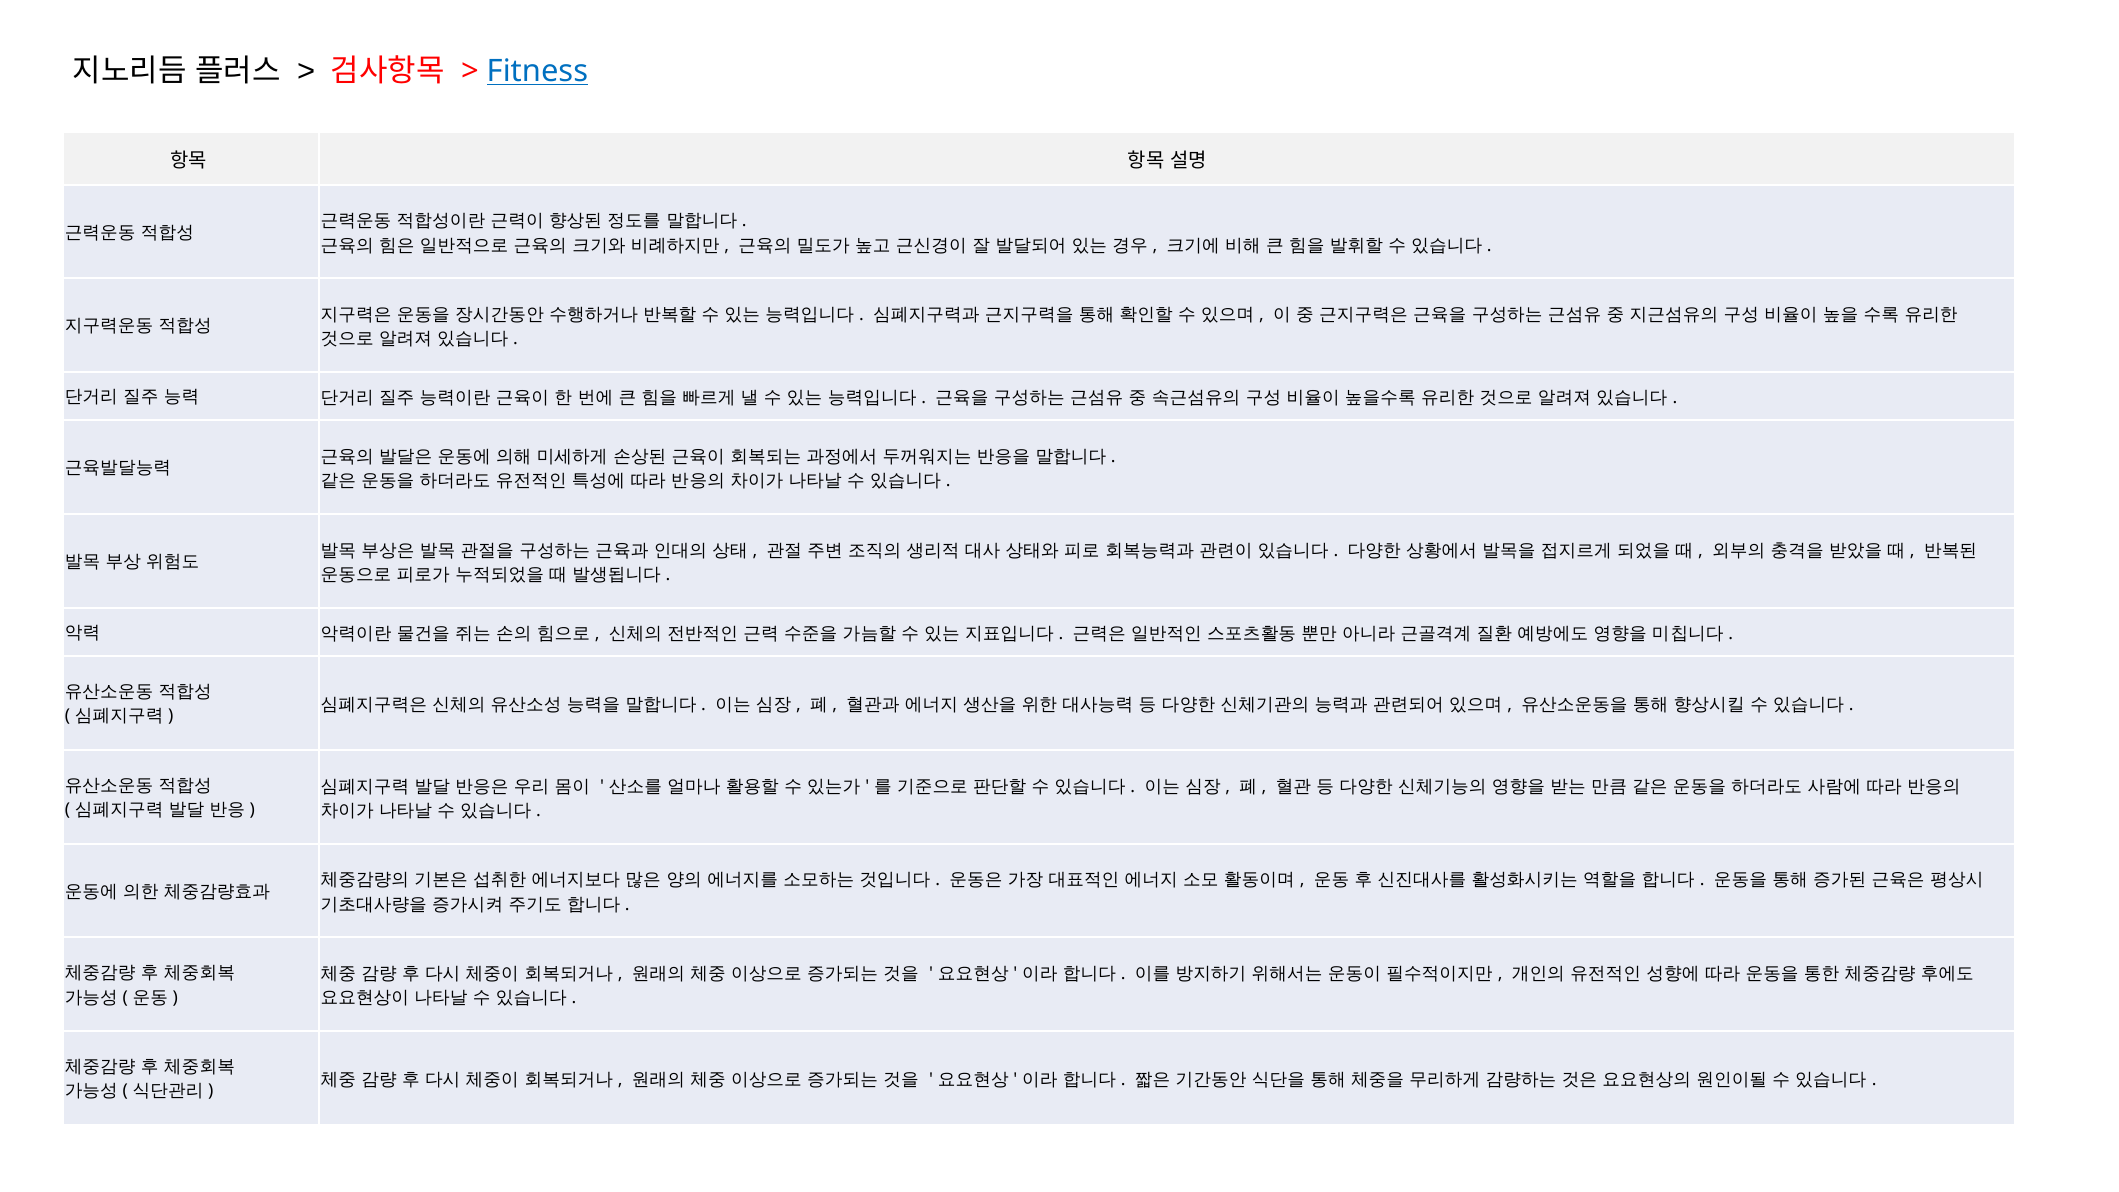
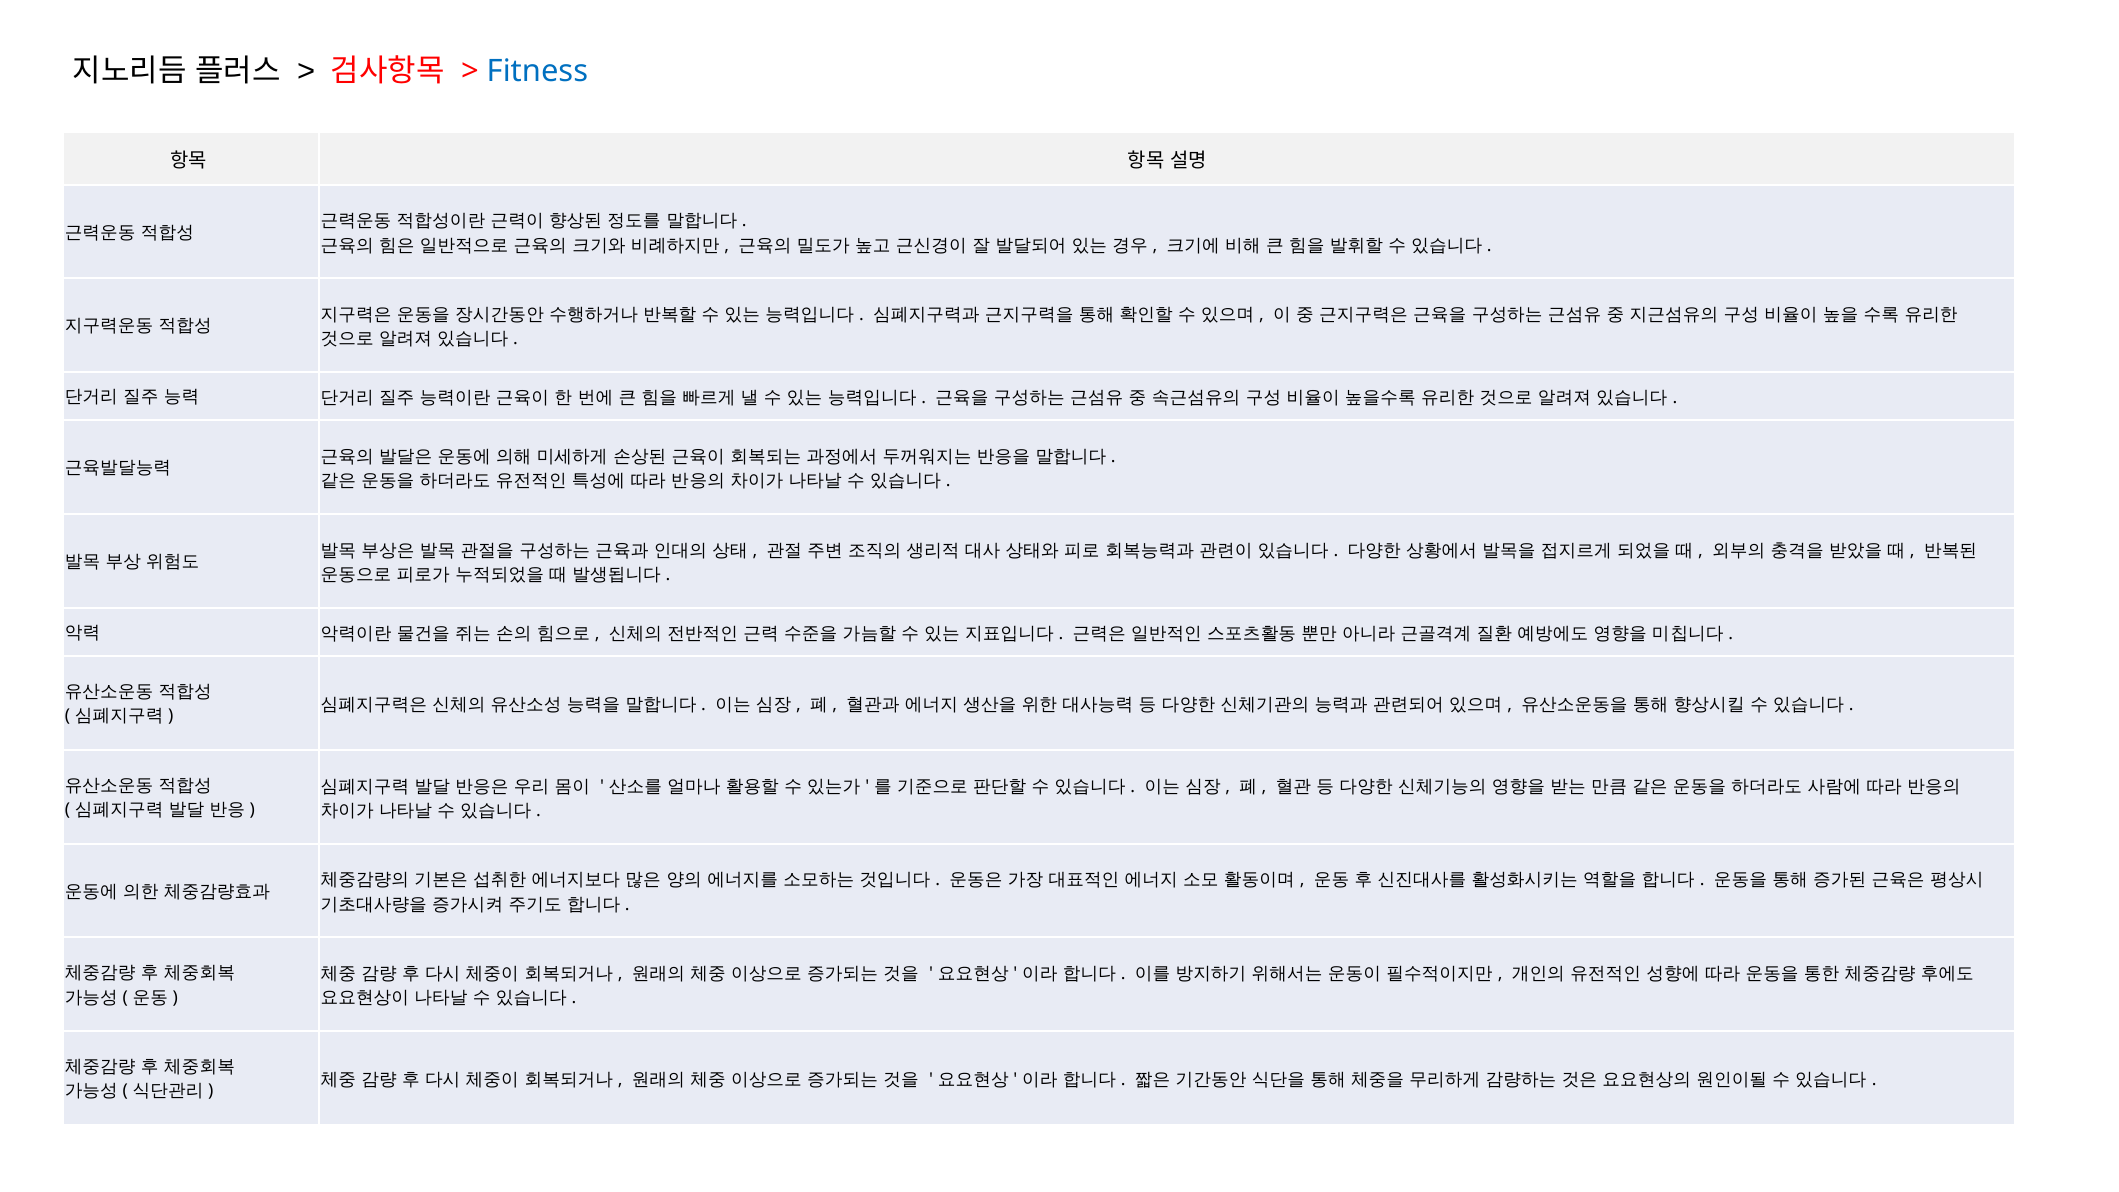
Fitness underline: present -> none (537, 71)
